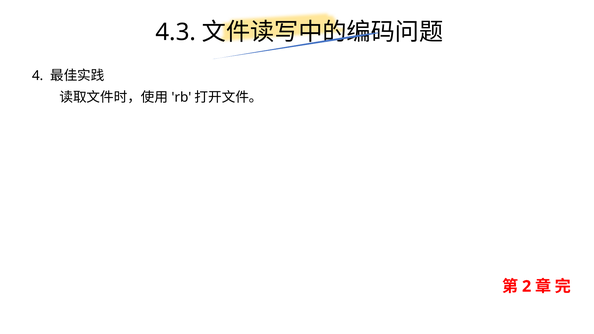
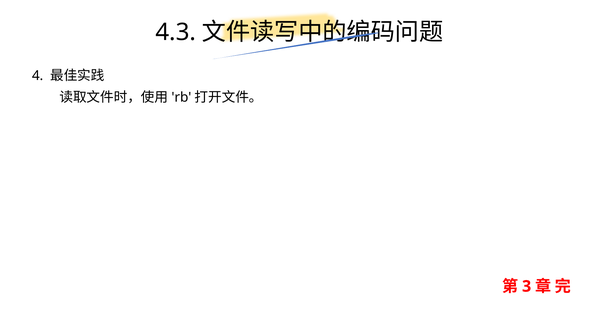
2: 2 -> 3 (527, 286)
